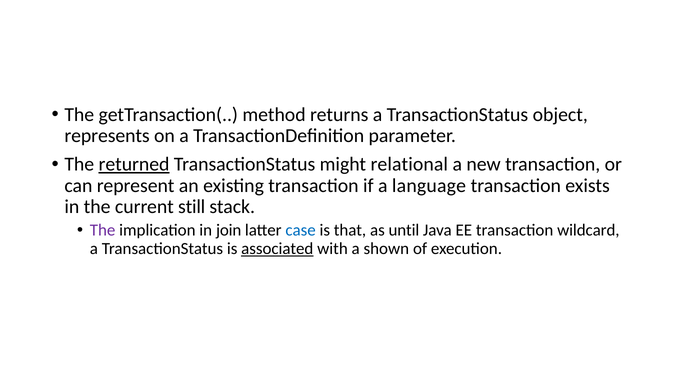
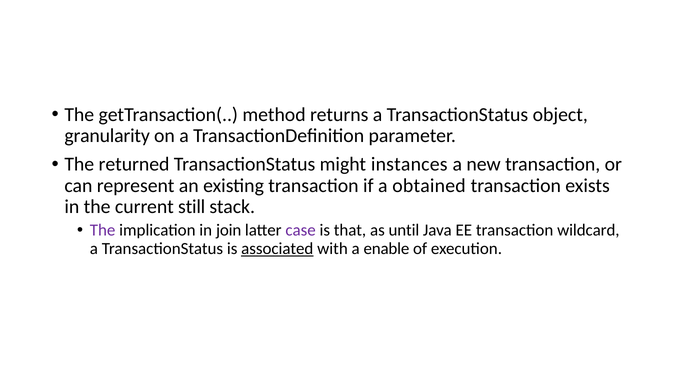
represents: represents -> granularity (107, 136)
returned underline: present -> none (134, 164)
relational: relational -> instances (409, 164)
language: language -> obtained (429, 186)
case colour: blue -> purple (301, 231)
shown: shown -> enable (386, 249)
